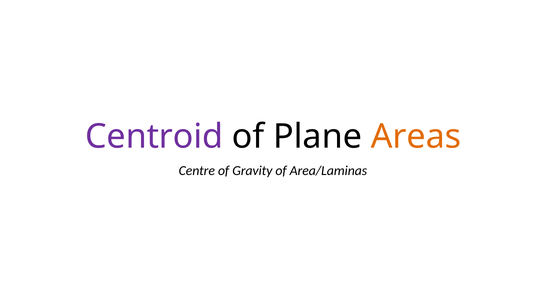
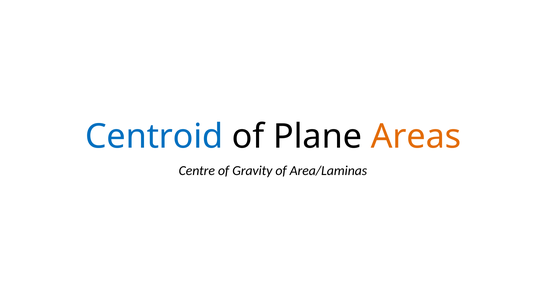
Centroid colour: purple -> blue (154, 136)
